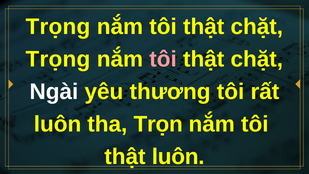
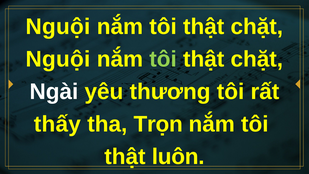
Trọng: Trọng -> Nguội (58, 27)
Trọng: Trọng -> Nguội (58, 59)
tôi colour: pink -> light green (163, 59)
luôn: luôn -> thấy (57, 124)
